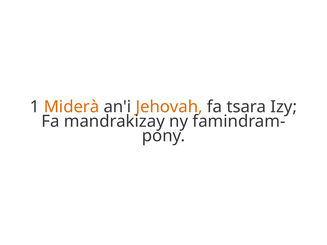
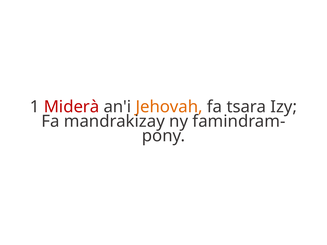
Miderà colour: orange -> red (72, 107)
